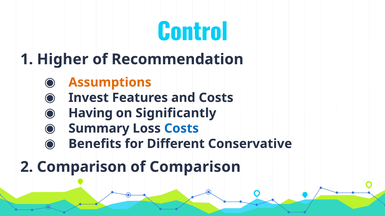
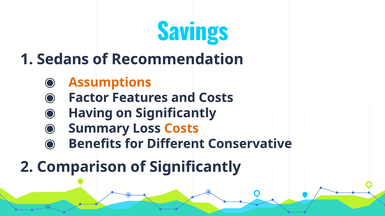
Control: Control -> Savings (193, 33)
Higher: Higher -> Sedans (63, 59)
Invest: Invest -> Factor (89, 98)
Costs colour: blue -> orange (181, 129)
of Comparison: Comparison -> Significantly (195, 167)
